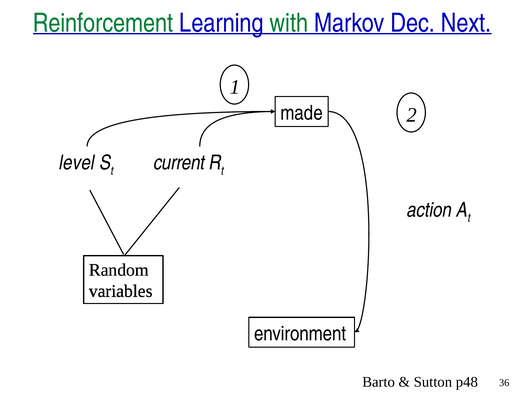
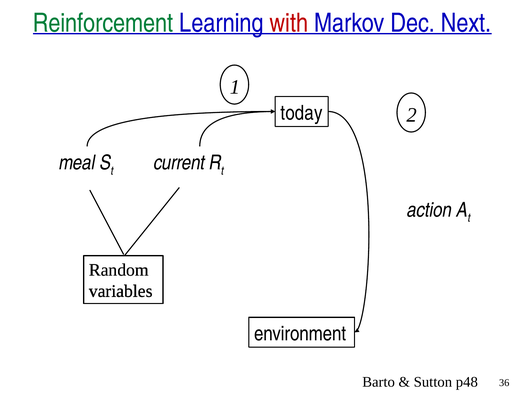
with colour: green -> red (289, 23)
made: made -> today (302, 113)
level: level -> meal (77, 163)
